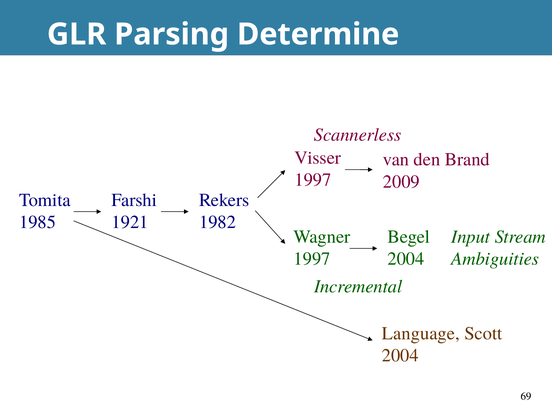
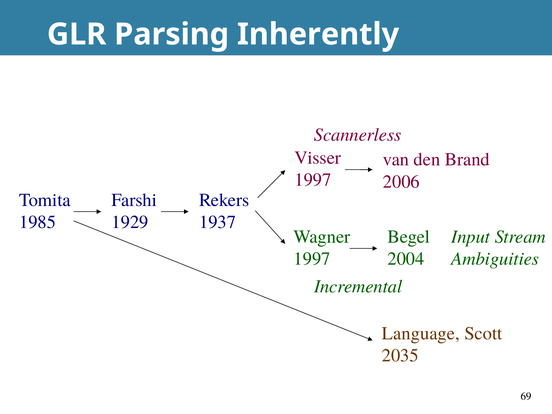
Determine: Determine -> Inherently (318, 34)
2009: 2009 -> 2006 (401, 182)
1921: 1921 -> 1929 (130, 222)
1982: 1982 -> 1937 (218, 222)
2004: 2004 -> 2035 (400, 355)
